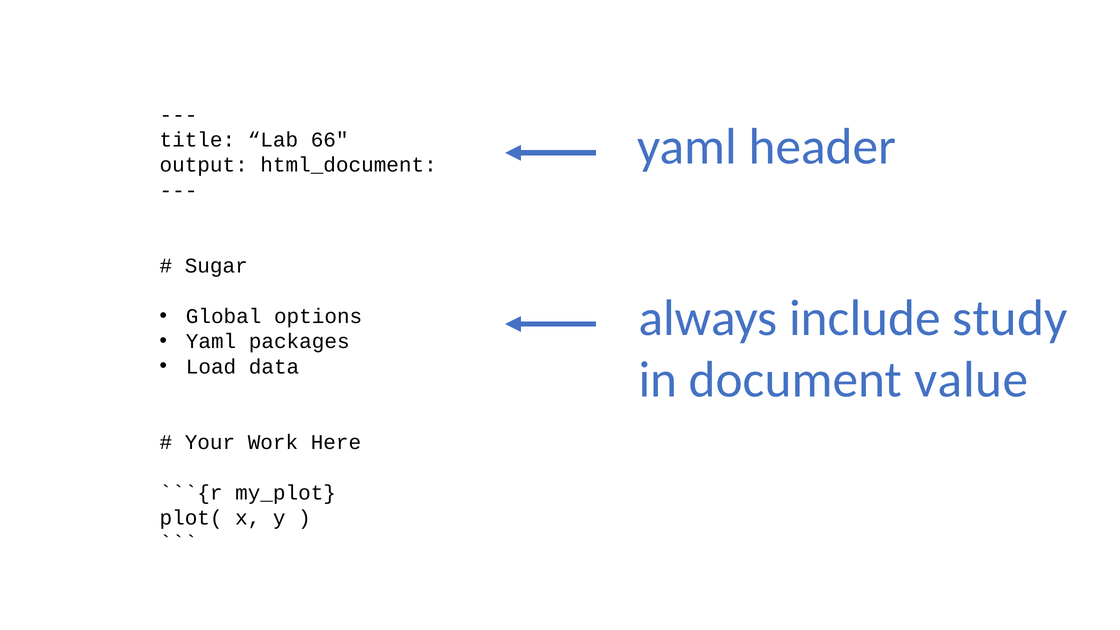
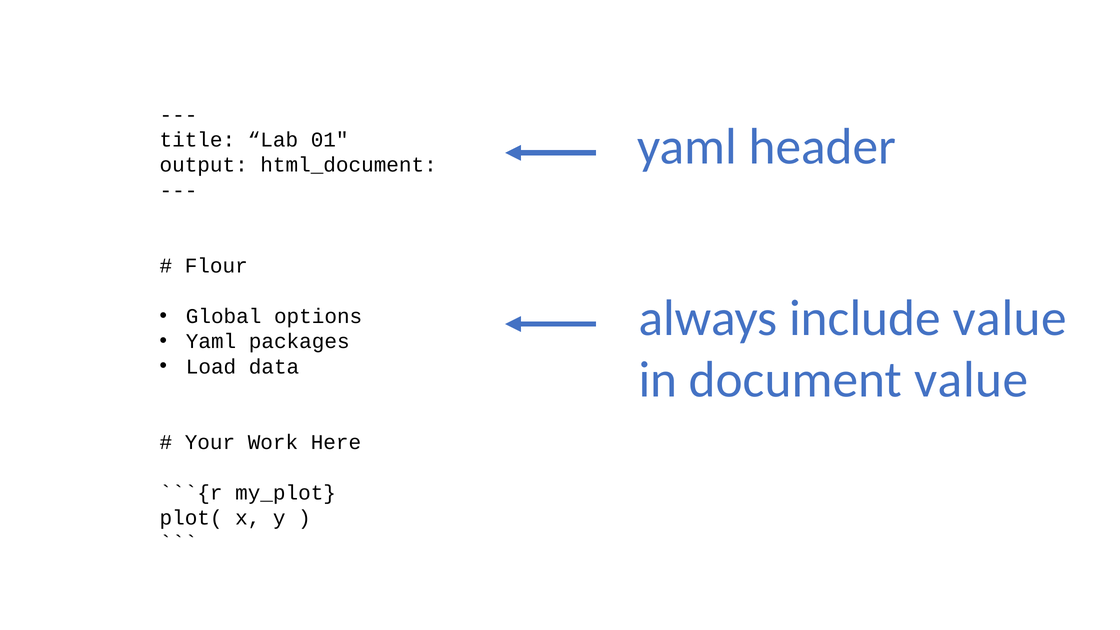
66: 66 -> 01 (330, 140)
Sugar: Sugar -> Flour (216, 266)
include study: study -> value (1010, 318)
